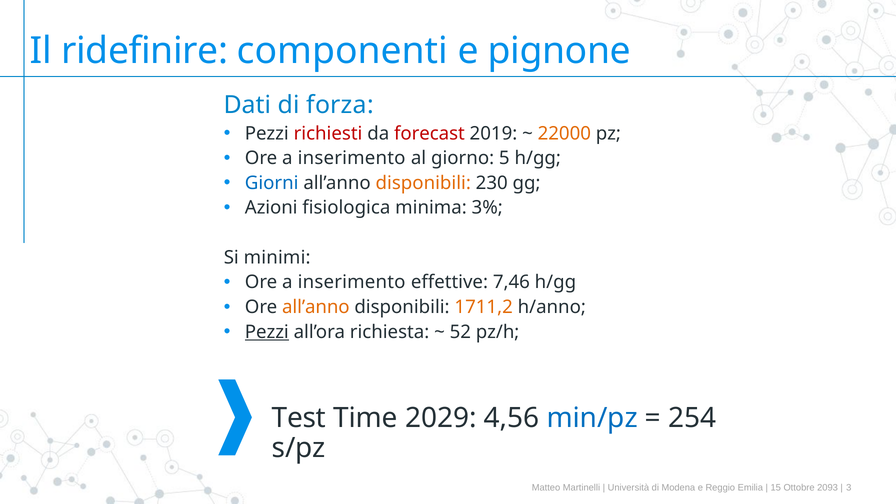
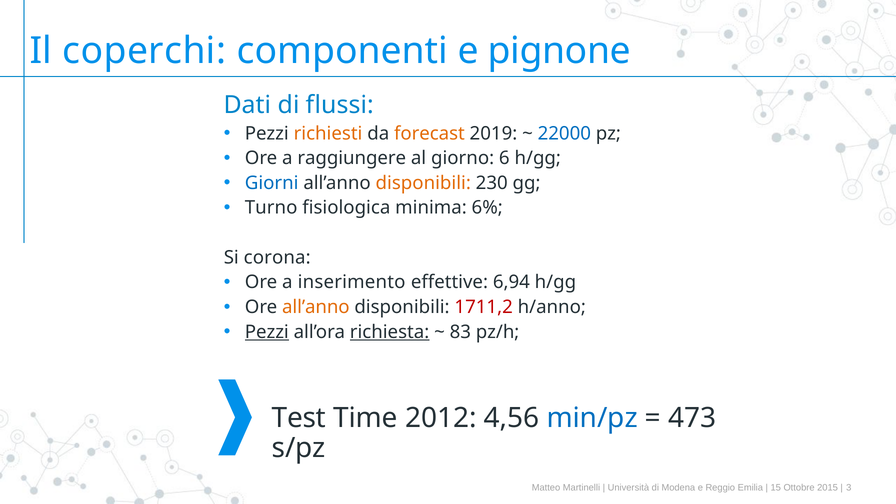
ridefinire: ridefinire -> coperchi (144, 51)
forza: forza -> flussi (340, 105)
richiesti colour: red -> orange (328, 133)
forecast colour: red -> orange (429, 133)
22000 colour: orange -> blue (564, 133)
inserimento: inserimento -> raggiungere (352, 158)
5: 5 -> 6 (504, 158)
Azioni: Azioni -> Turno (271, 208)
3%: 3% -> 6% (487, 208)
minimi: minimi -> corona (277, 257)
7,46: 7,46 -> 6,94 (511, 282)
1711,2 colour: orange -> red (484, 307)
richiesta underline: none -> present (390, 332)
52: 52 -> 83 (460, 332)
2029: 2029 -> 2012 (441, 418)
254: 254 -> 473 (692, 418)
2093: 2093 -> 2015 (828, 488)
